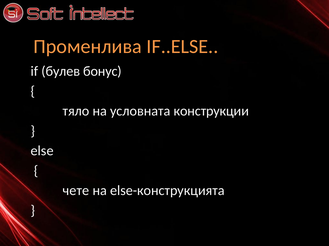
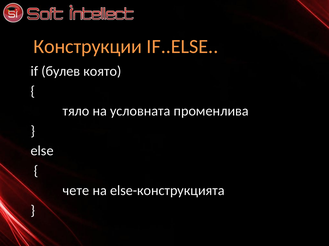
Променлива: Променлива -> Конструкции (88, 47)
бонус: бонус -> която (102, 71)
конструкции: конструкции -> променлива (211, 111)
